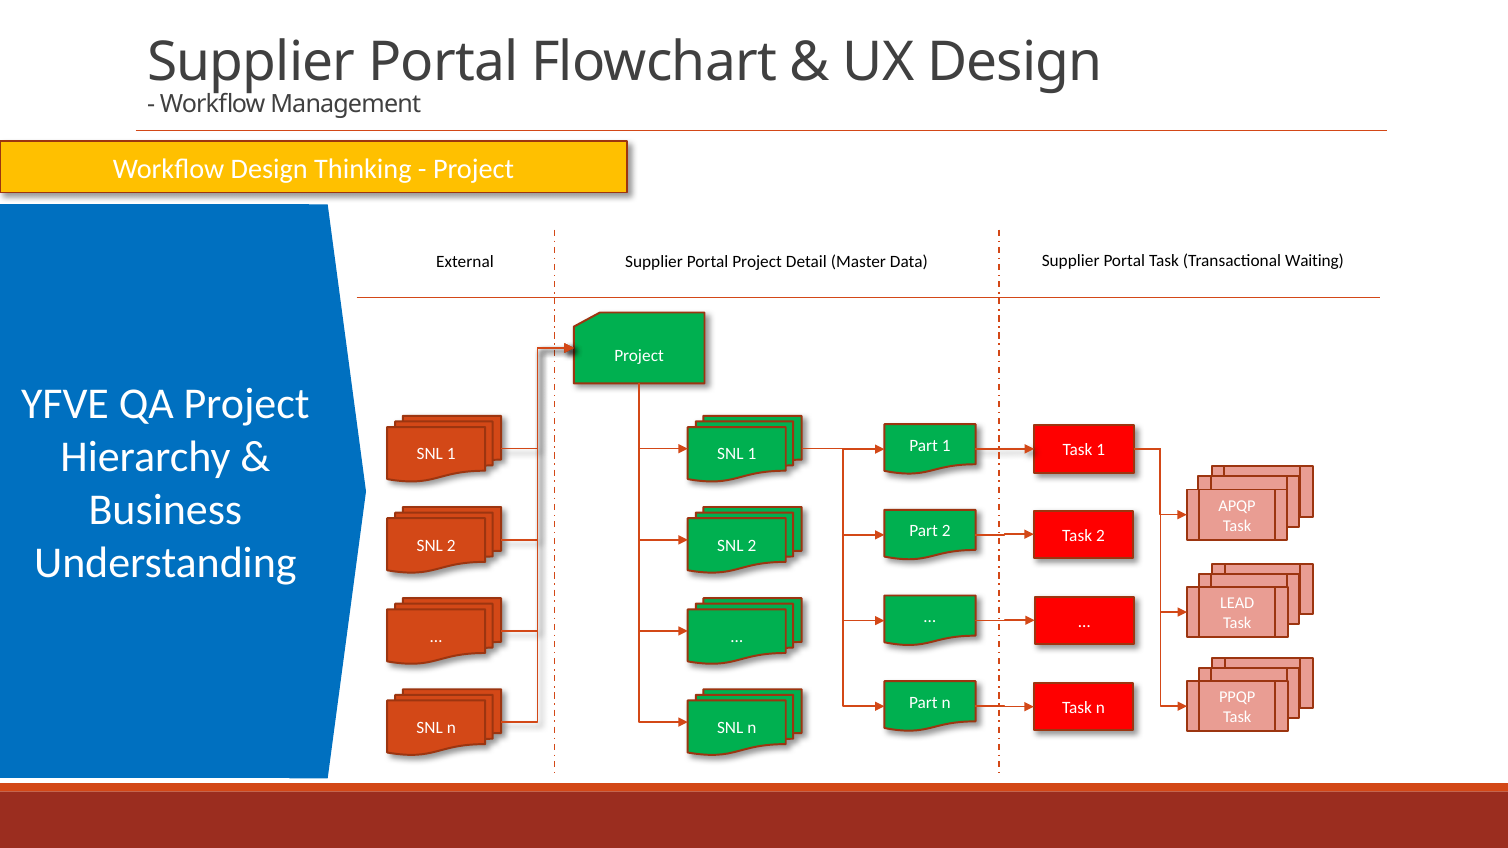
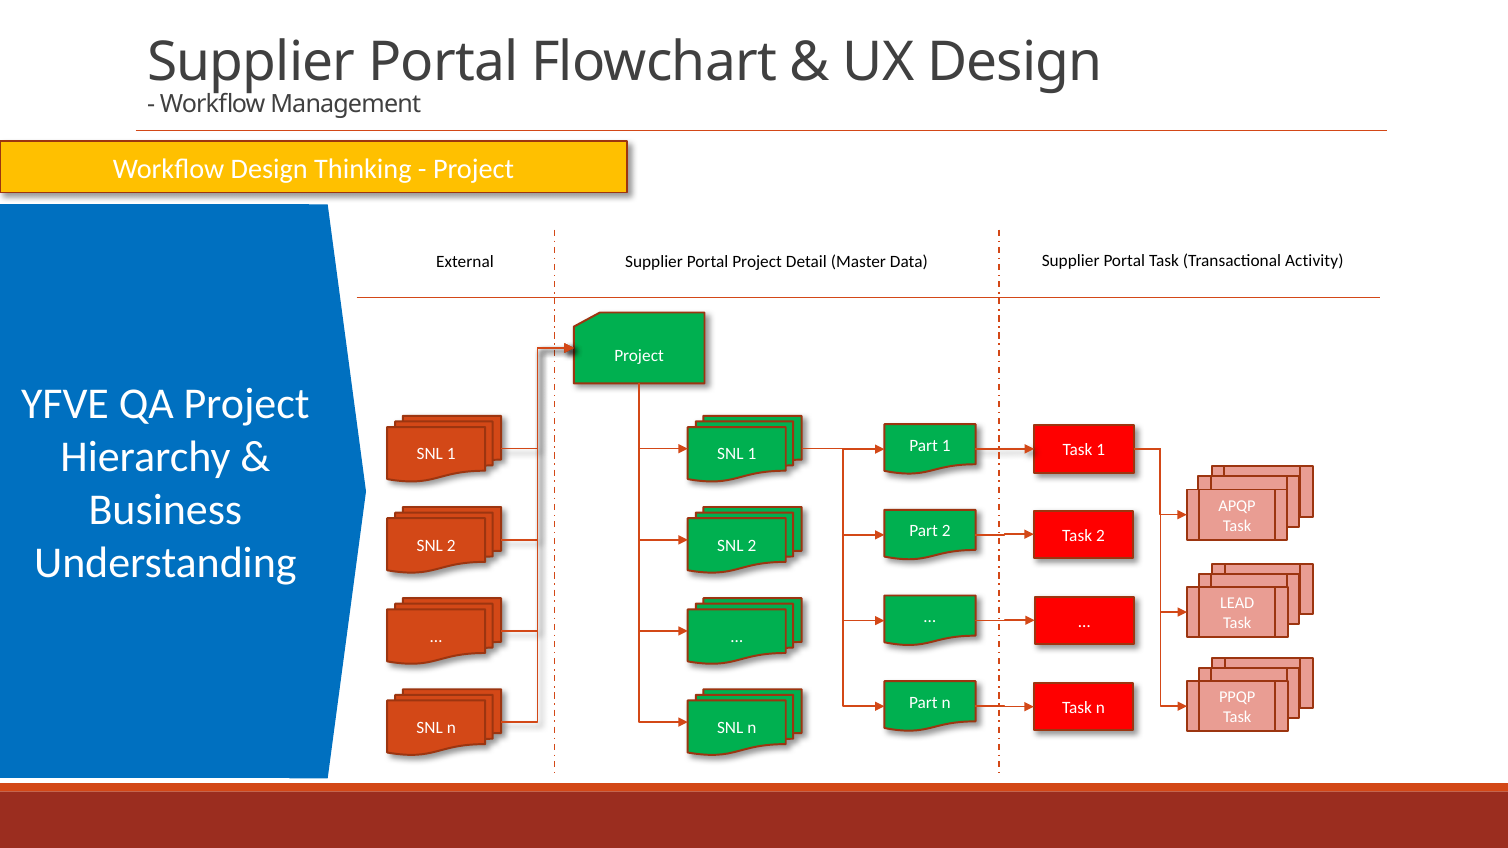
Waiting: Waiting -> Activity (1314, 261)
